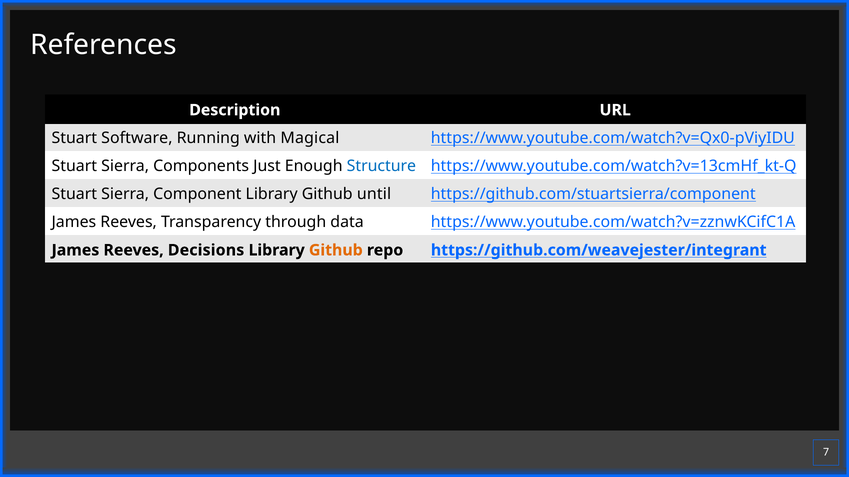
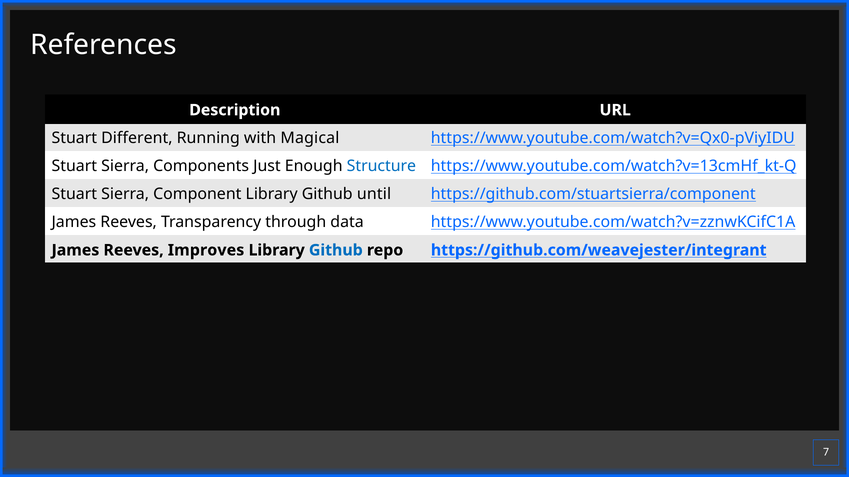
Software: Software -> Different (137, 138)
Decisions: Decisions -> Improves (206, 250)
Github colour: orange -> blue (336, 250)
